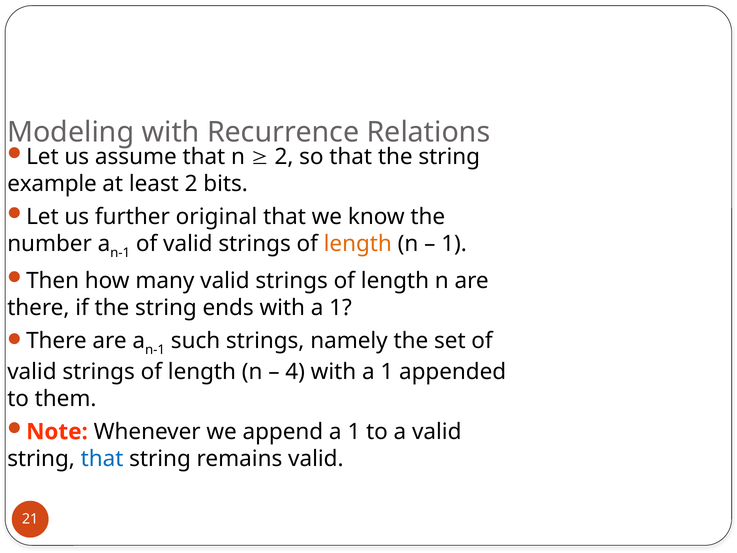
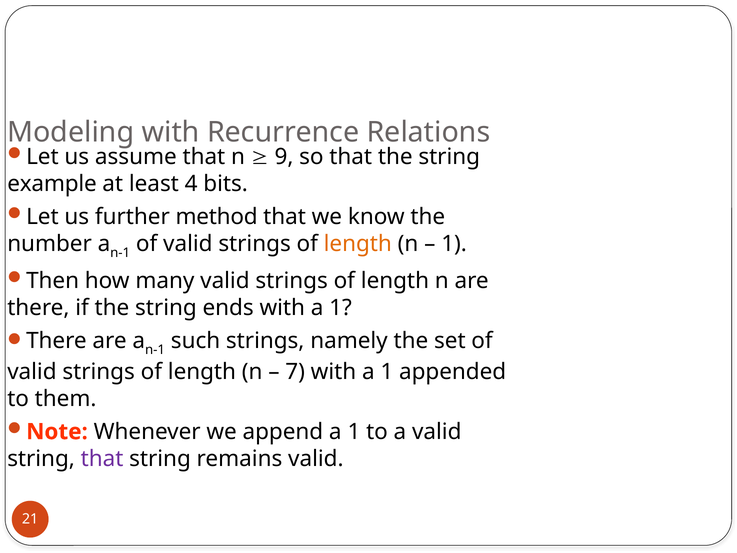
2: 2 -> 9 (284, 157)
least 2: 2 -> 4 (191, 184)
original: original -> method (217, 217)
4: 4 -> 7 (295, 372)
that colour: blue -> purple (102, 459)
